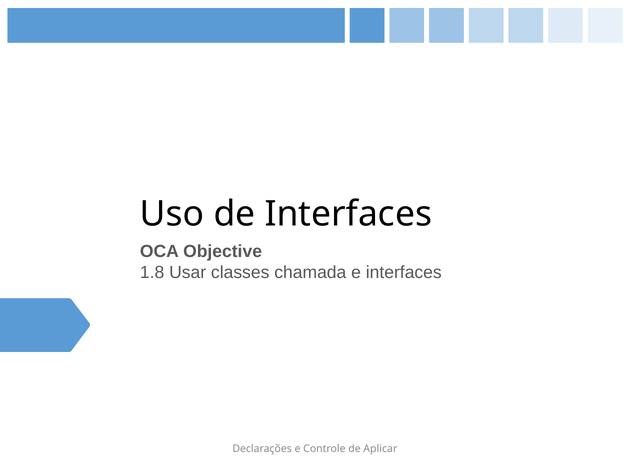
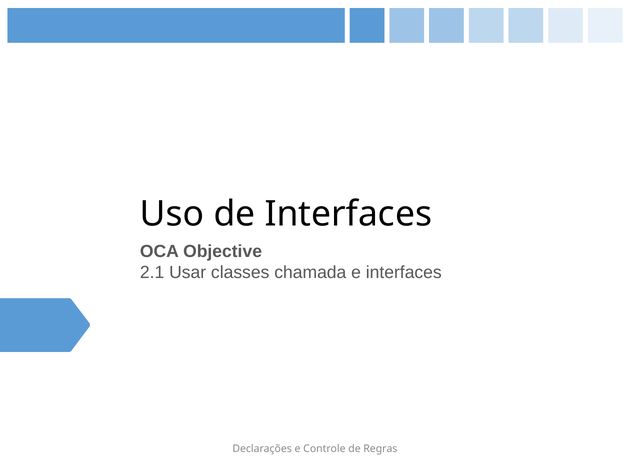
1.8: 1.8 -> 2.1 (152, 272)
Aplicar: Aplicar -> Regras (380, 448)
